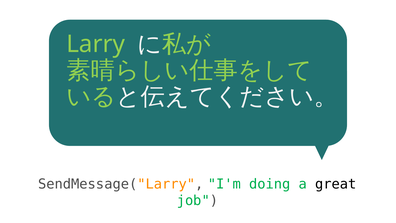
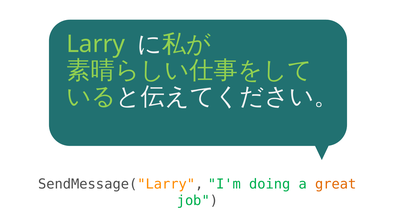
great colour: black -> orange (336, 184)
